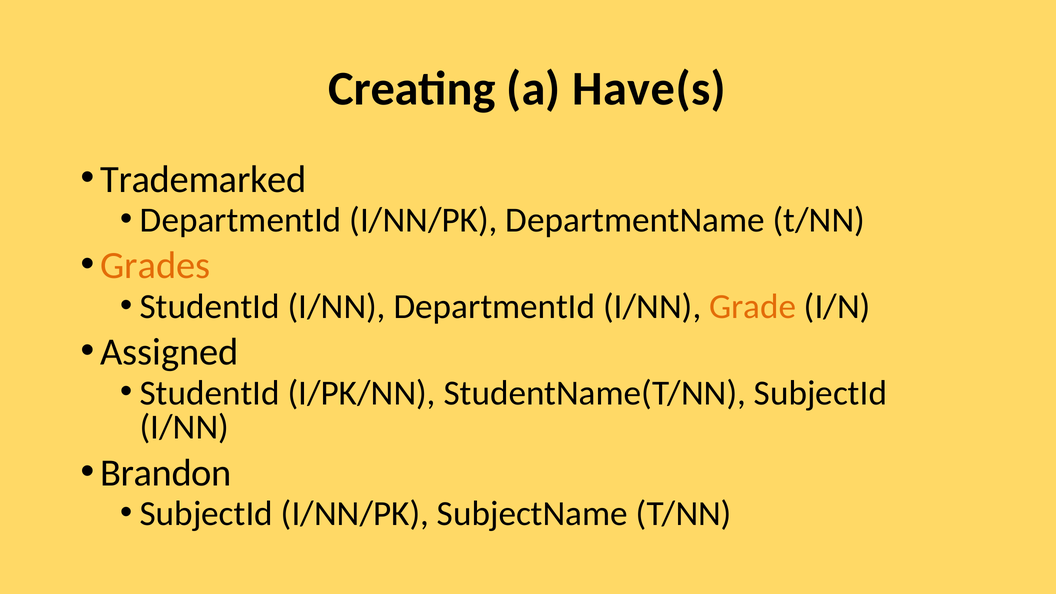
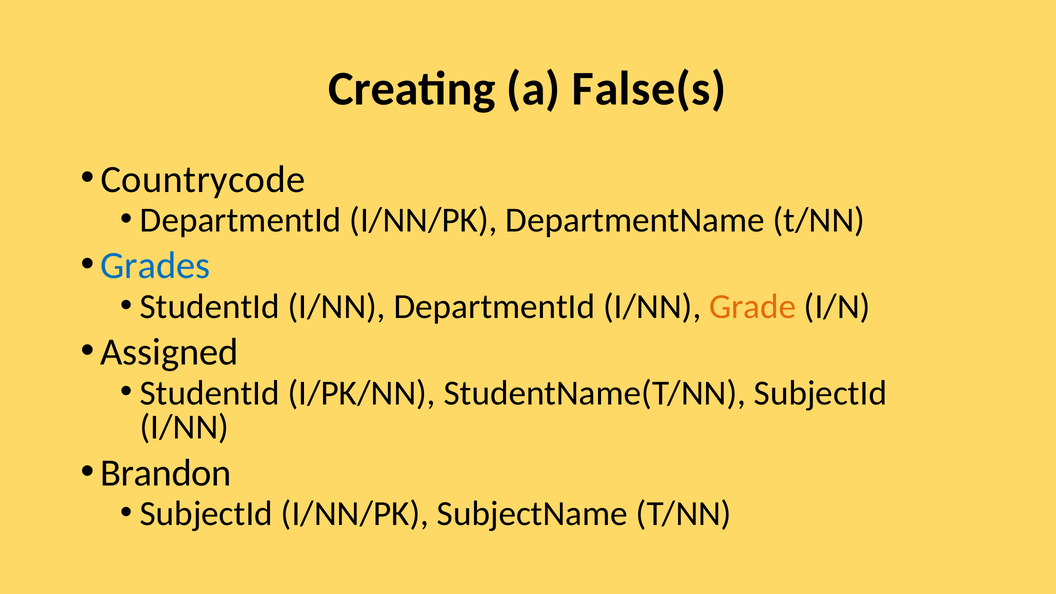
Have(s: Have(s -> False(s (649, 89)
Trademarked: Trademarked -> Countrycode (203, 179)
Grades colour: orange -> blue (155, 266)
